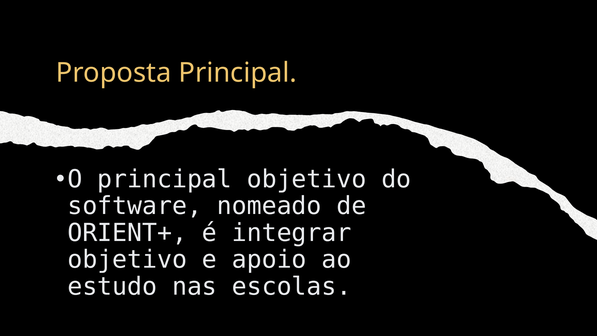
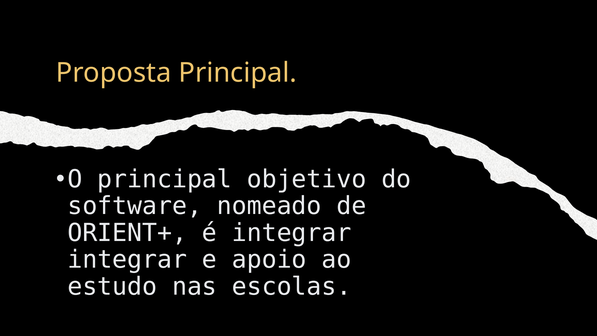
objetivo: objetivo -> integrar (127, 260)
